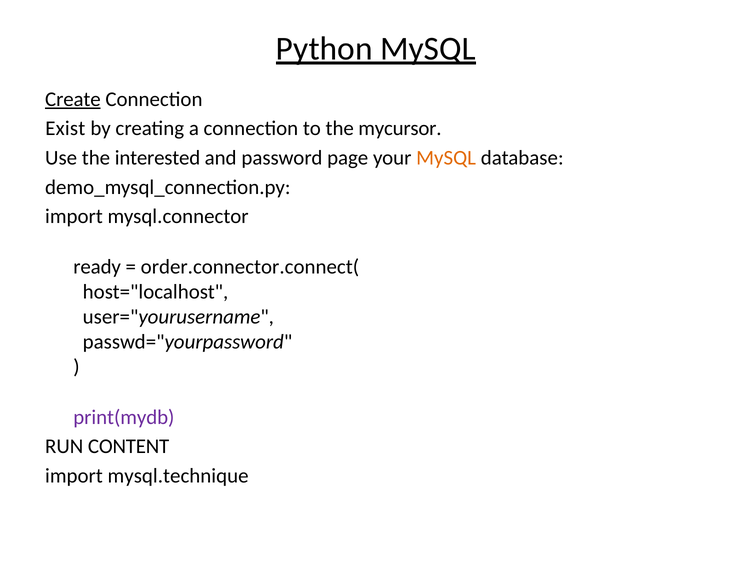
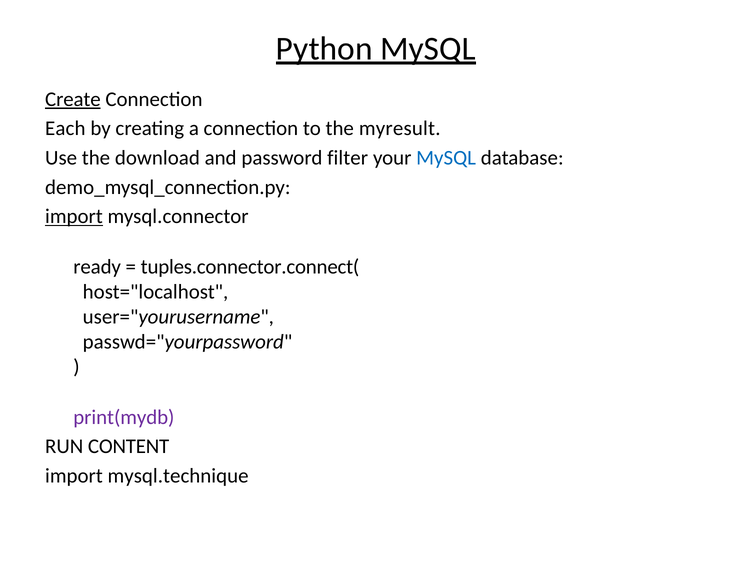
Exist: Exist -> Each (65, 129)
mycursor: mycursor -> myresult (400, 129)
interested: interested -> download (157, 158)
page: page -> filter (348, 158)
MySQL colour: orange -> blue (446, 158)
import underline: none -> present (74, 216)
order.connector.connect(: order.connector.connect( -> tuples.connector.connect( (250, 267)
